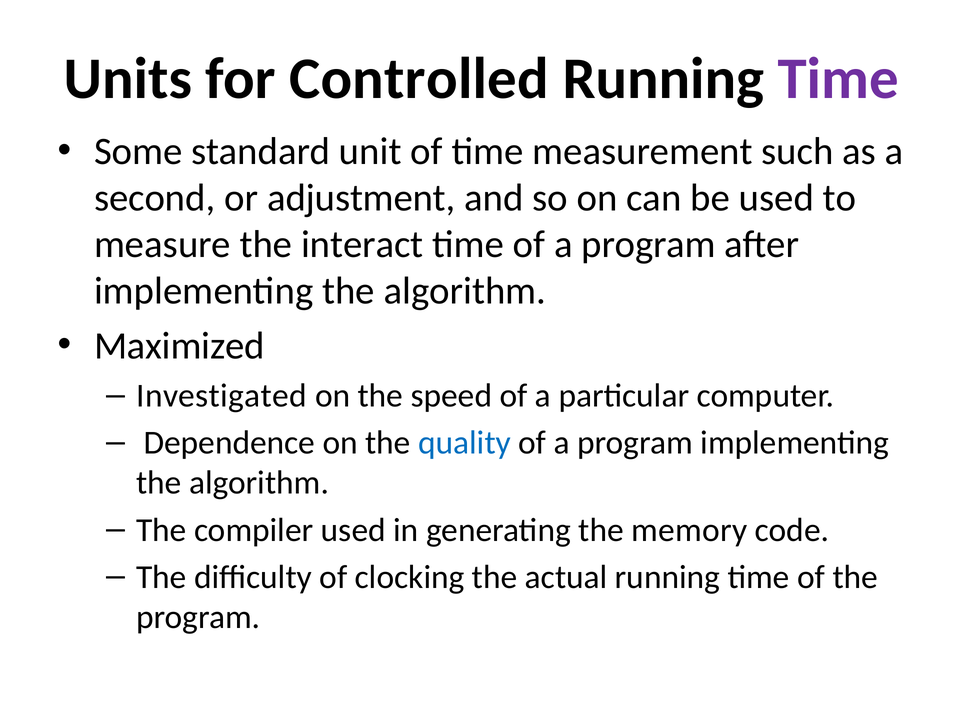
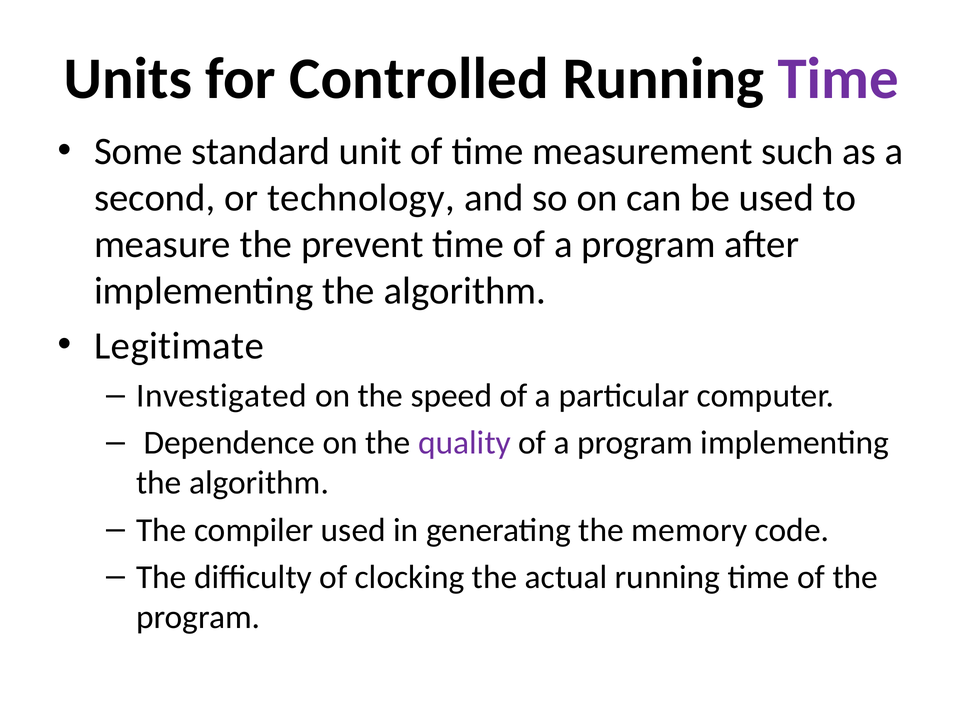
adjustment: adjustment -> technology (361, 198)
interact: interact -> prevent (362, 245)
Maximized: Maximized -> Legitimate (179, 346)
quality colour: blue -> purple (465, 443)
